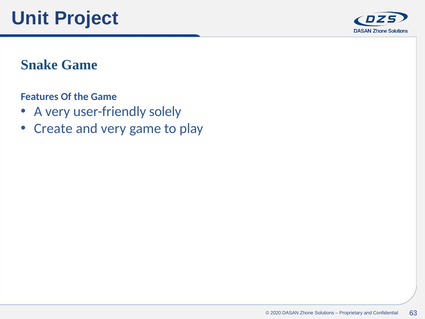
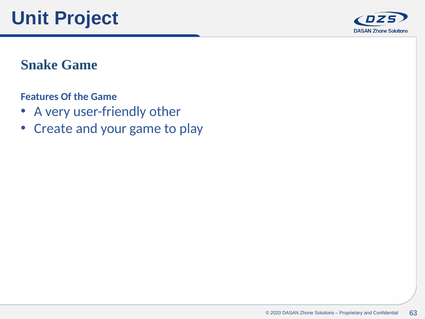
solely: solely -> other (165, 112)
and very: very -> your (114, 129)
